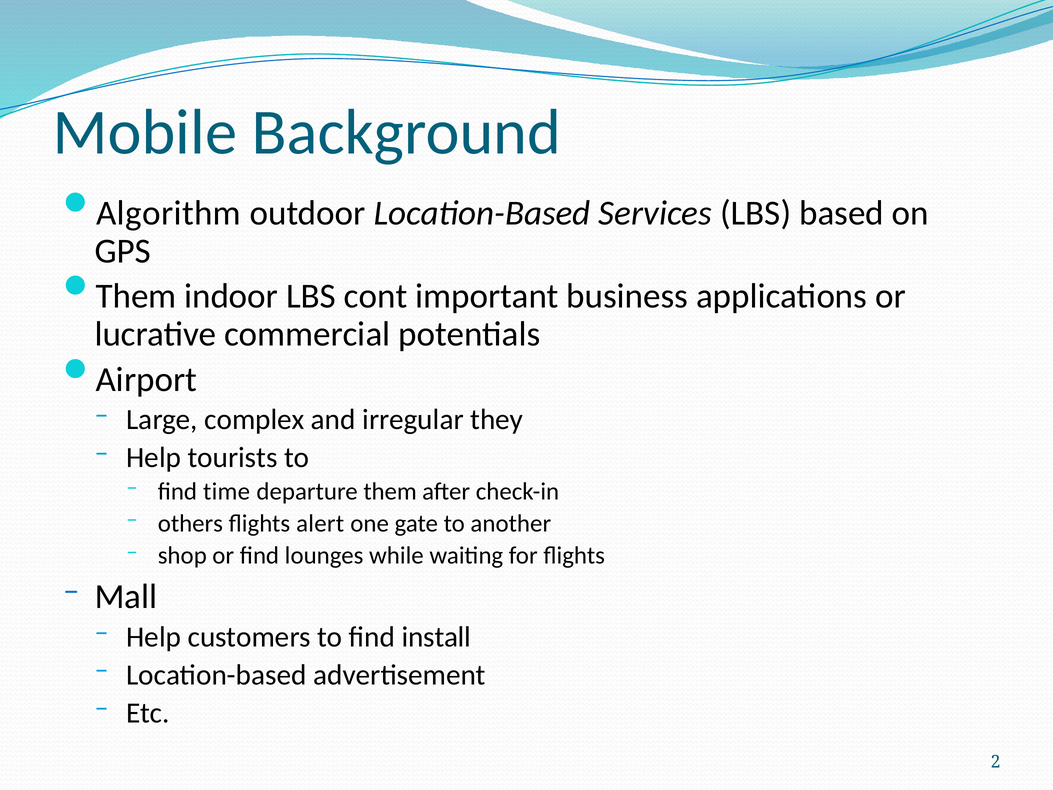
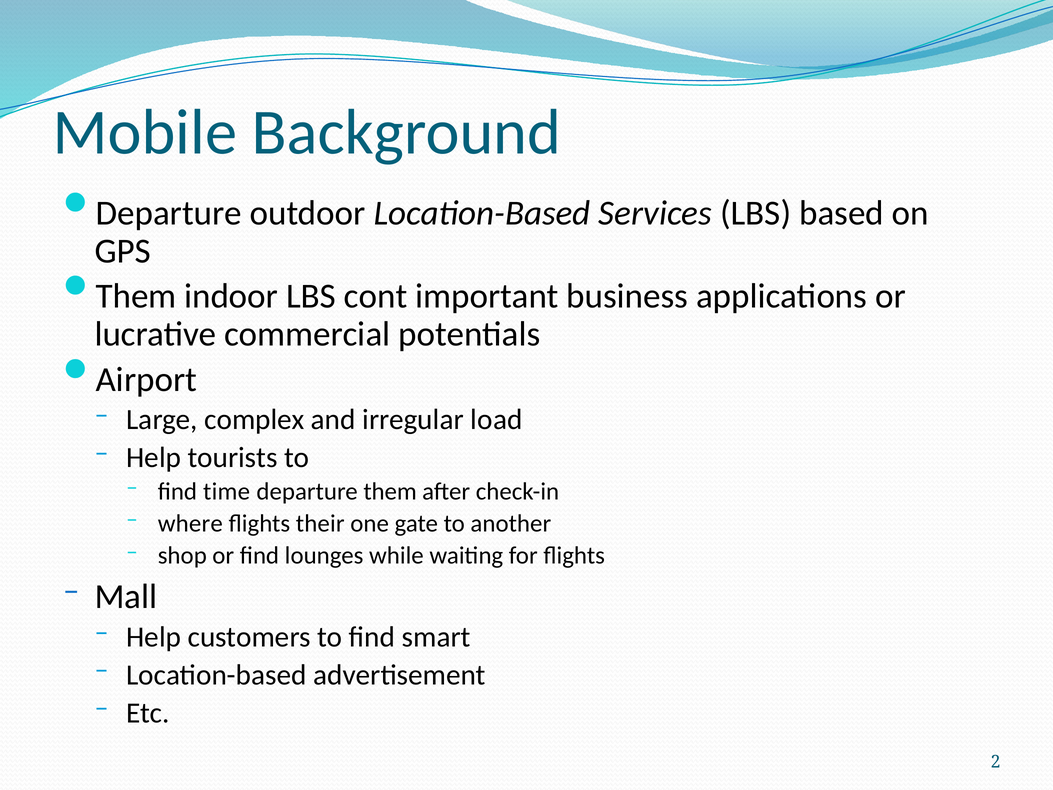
Algorithm: Algorithm -> Departure (169, 213)
they: they -> load (497, 420)
others: others -> where (190, 523)
alert: alert -> their (320, 523)
install: install -> smart (436, 637)
